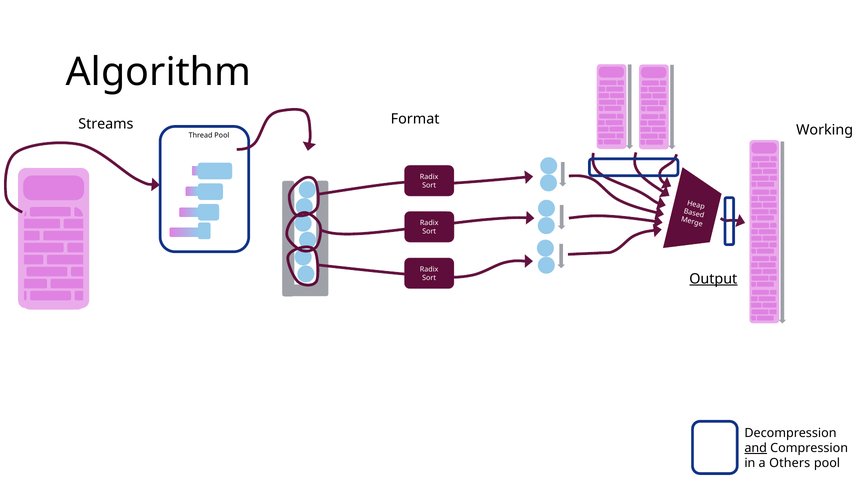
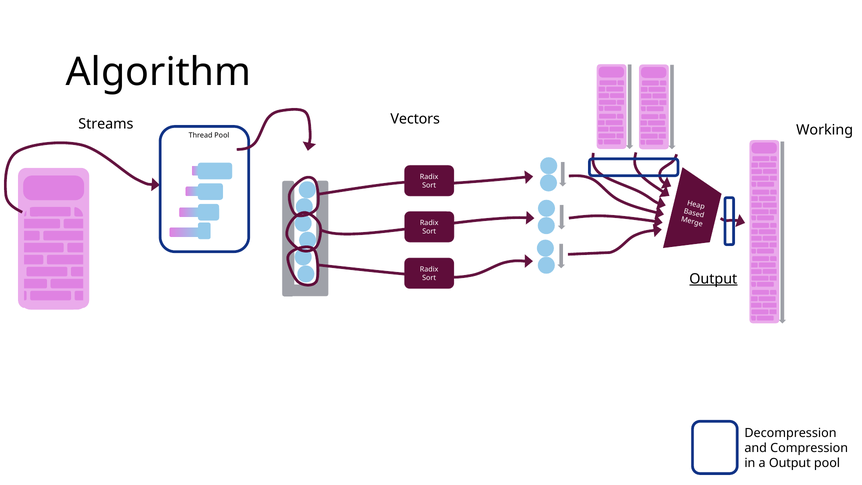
Format: Format -> Vectors (415, 119)
and underline: present -> none (756, 448)
a Others: Others -> Output (790, 463)
